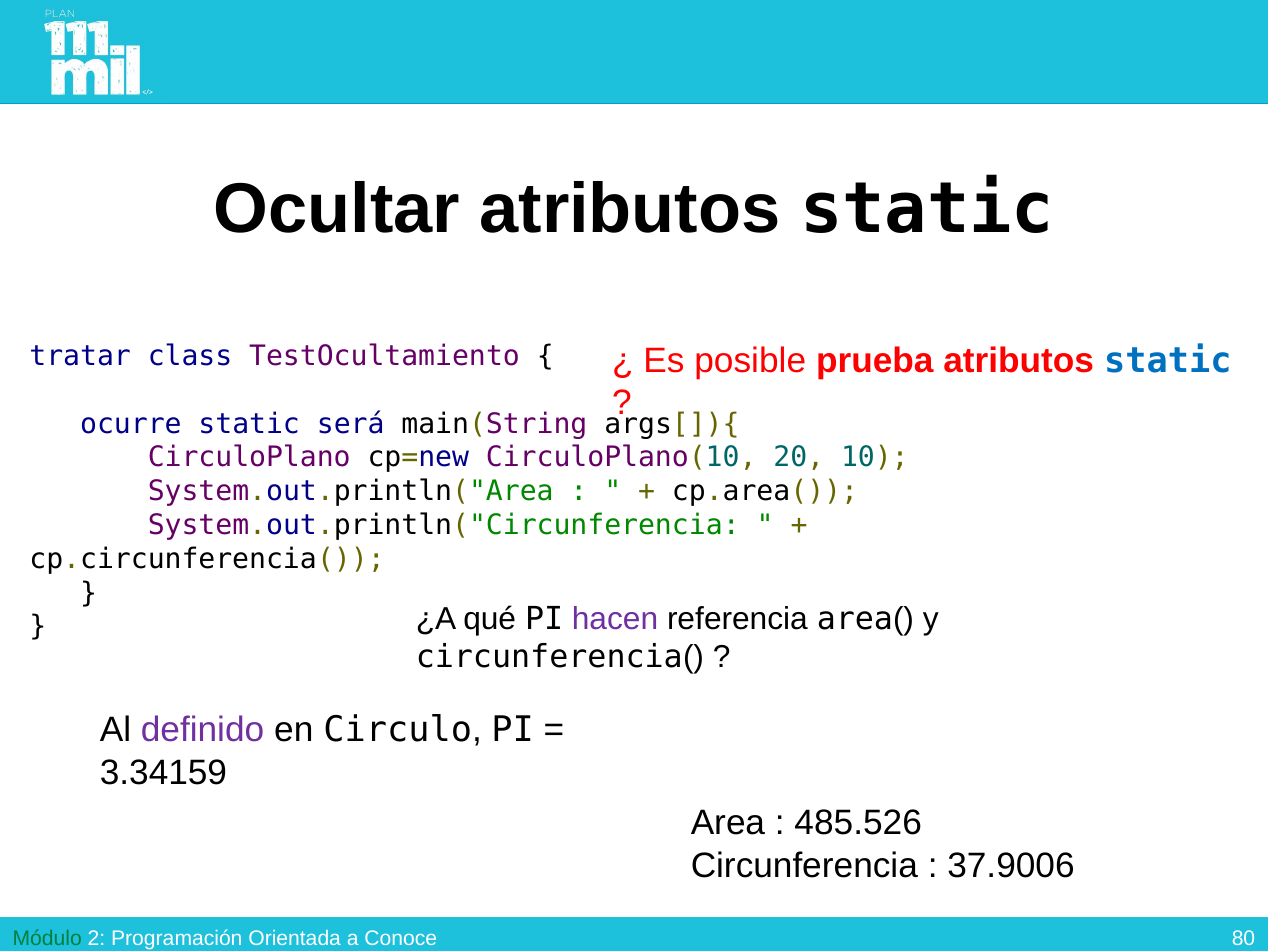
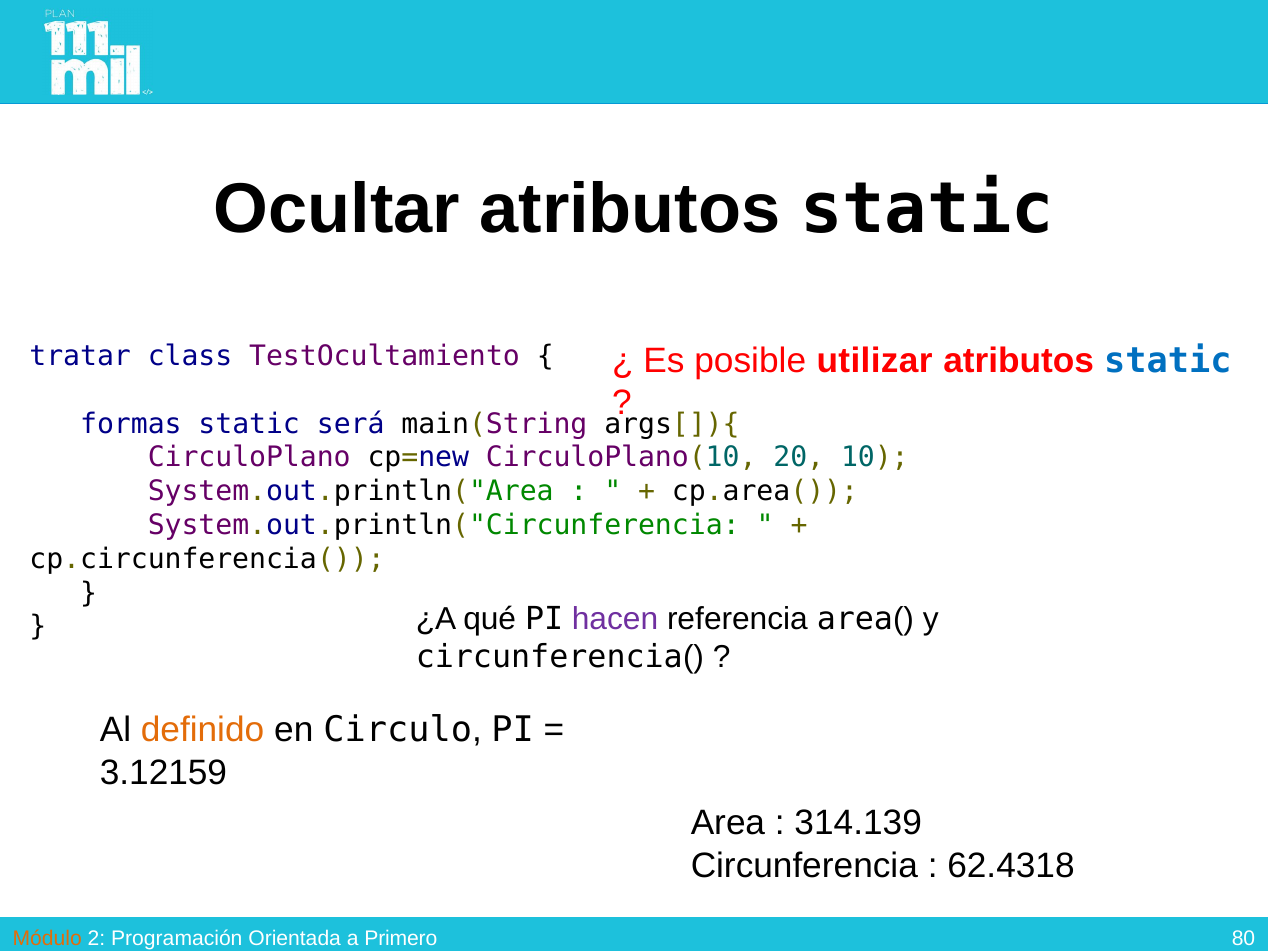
prueba: prueba -> utilizar (875, 361)
ocurre: ocurre -> formas (131, 424)
definido colour: purple -> orange (203, 730)
3.34159: 3.34159 -> 3.12159 (163, 773)
485.526: 485.526 -> 314.139 (858, 823)
37.9006: 37.9006 -> 62.4318 (1011, 865)
Módulo colour: green -> orange (47, 939)
Conoce: Conoce -> Primero (401, 939)
